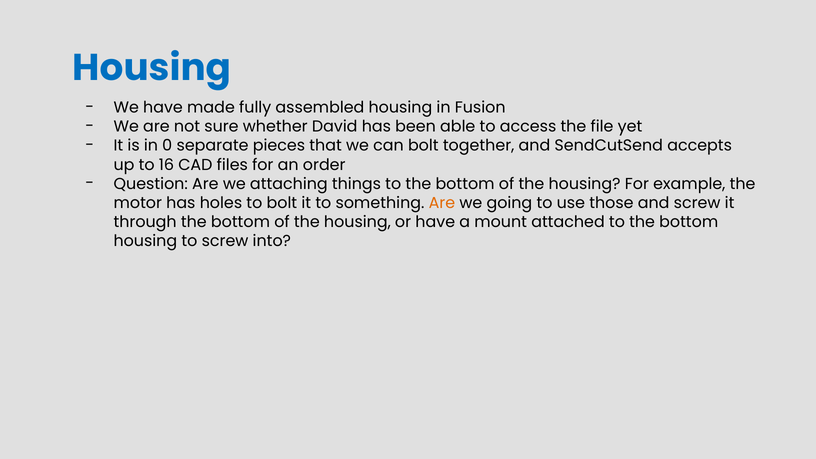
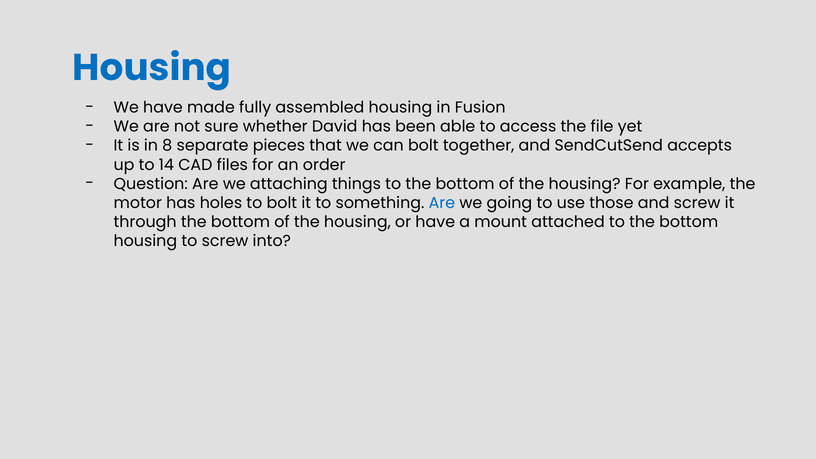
0: 0 -> 8 (167, 146)
16: 16 -> 14 (166, 165)
Are colour: orange -> blue (442, 203)
